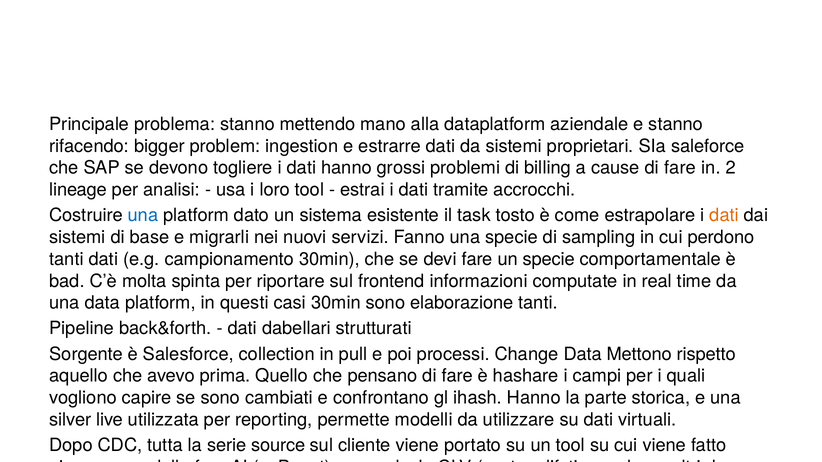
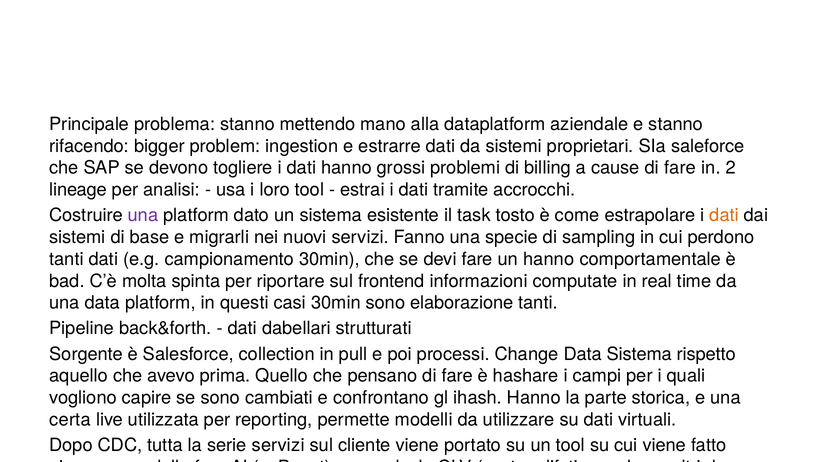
una colour: blue -> purple (143, 216)
un specie: specie -> hanno (549, 259)
Data Mettono: Mettono -> Sistema (639, 354)
silver: silver -> certa (70, 420)
serie source: source -> servizi (278, 446)
